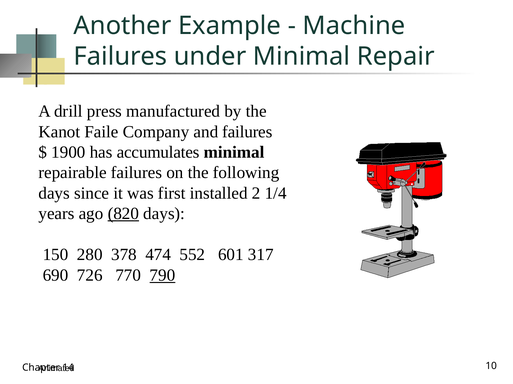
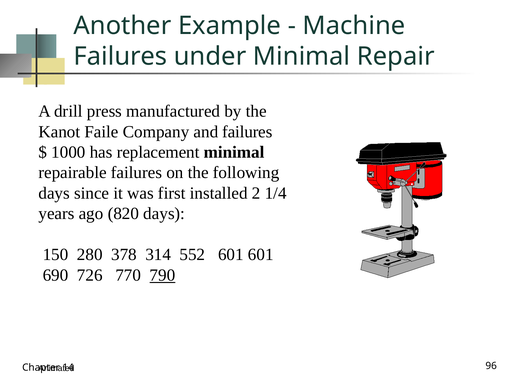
1900: 1900 -> 1000 (68, 152)
accumulates: accumulates -> replacement (158, 152)
820 underline: present -> none (123, 214)
474: 474 -> 314 (158, 255)
601 317: 317 -> 601 (261, 255)
10: 10 -> 96 (491, 366)
